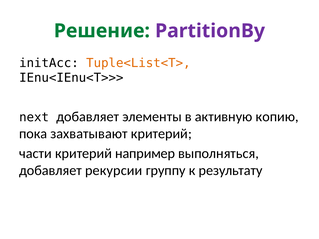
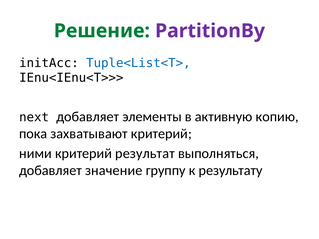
Tuple<List<T> colour: orange -> blue (138, 63)
части: части -> ними (35, 154)
например: например -> результат (145, 154)
рекурсии: рекурсии -> значение (114, 171)
